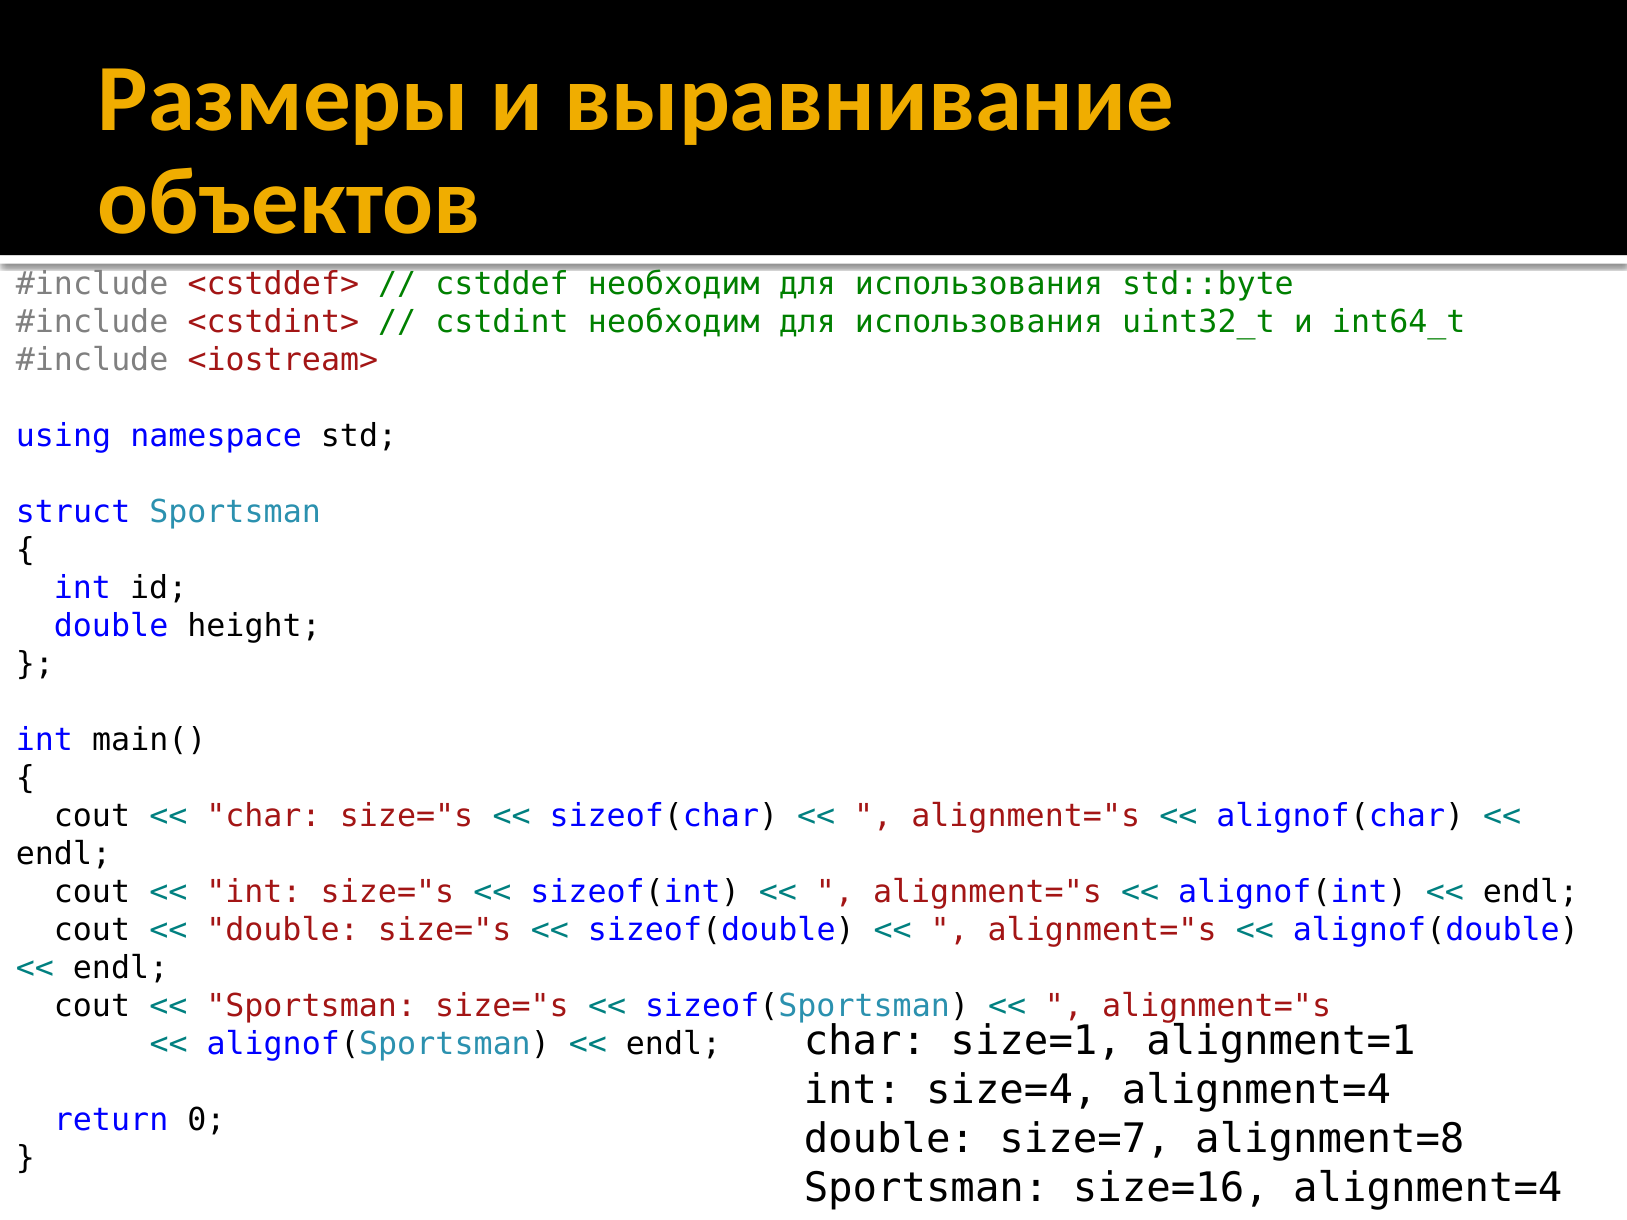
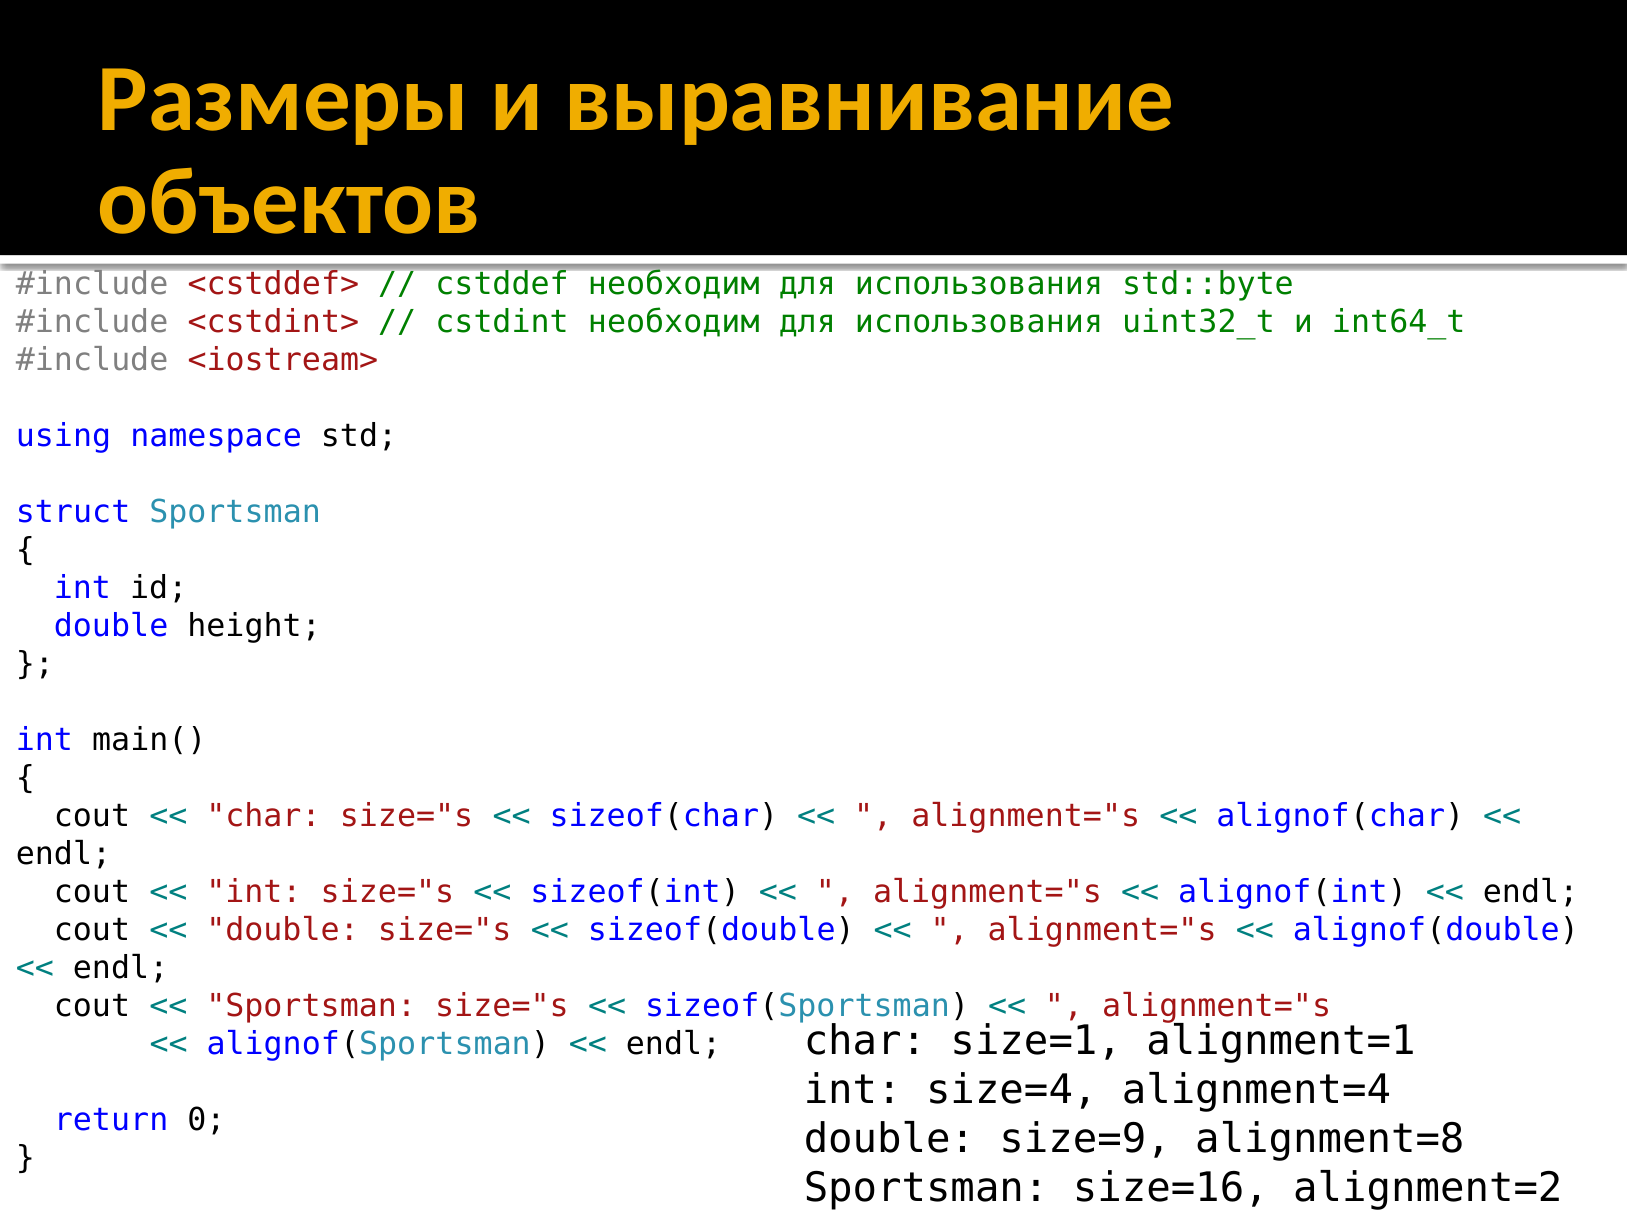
size=7: size=7 -> size=9 (1085, 1139)
size=16 alignment=4: alignment=4 -> alignment=2 (1428, 1188)
